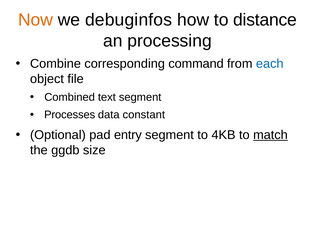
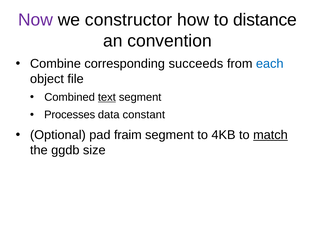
Now colour: orange -> purple (36, 20)
debuginfos: debuginfos -> constructor (129, 20)
processing: processing -> convention (170, 41)
command: command -> succeeds (196, 64)
text underline: none -> present (107, 97)
entry: entry -> fraim (128, 135)
